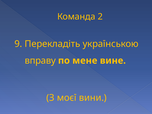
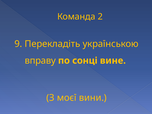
мене: мене -> сонці (85, 61)
